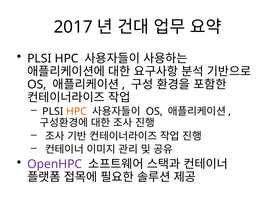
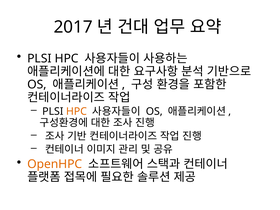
OpenHPC colour: purple -> orange (55, 164)
